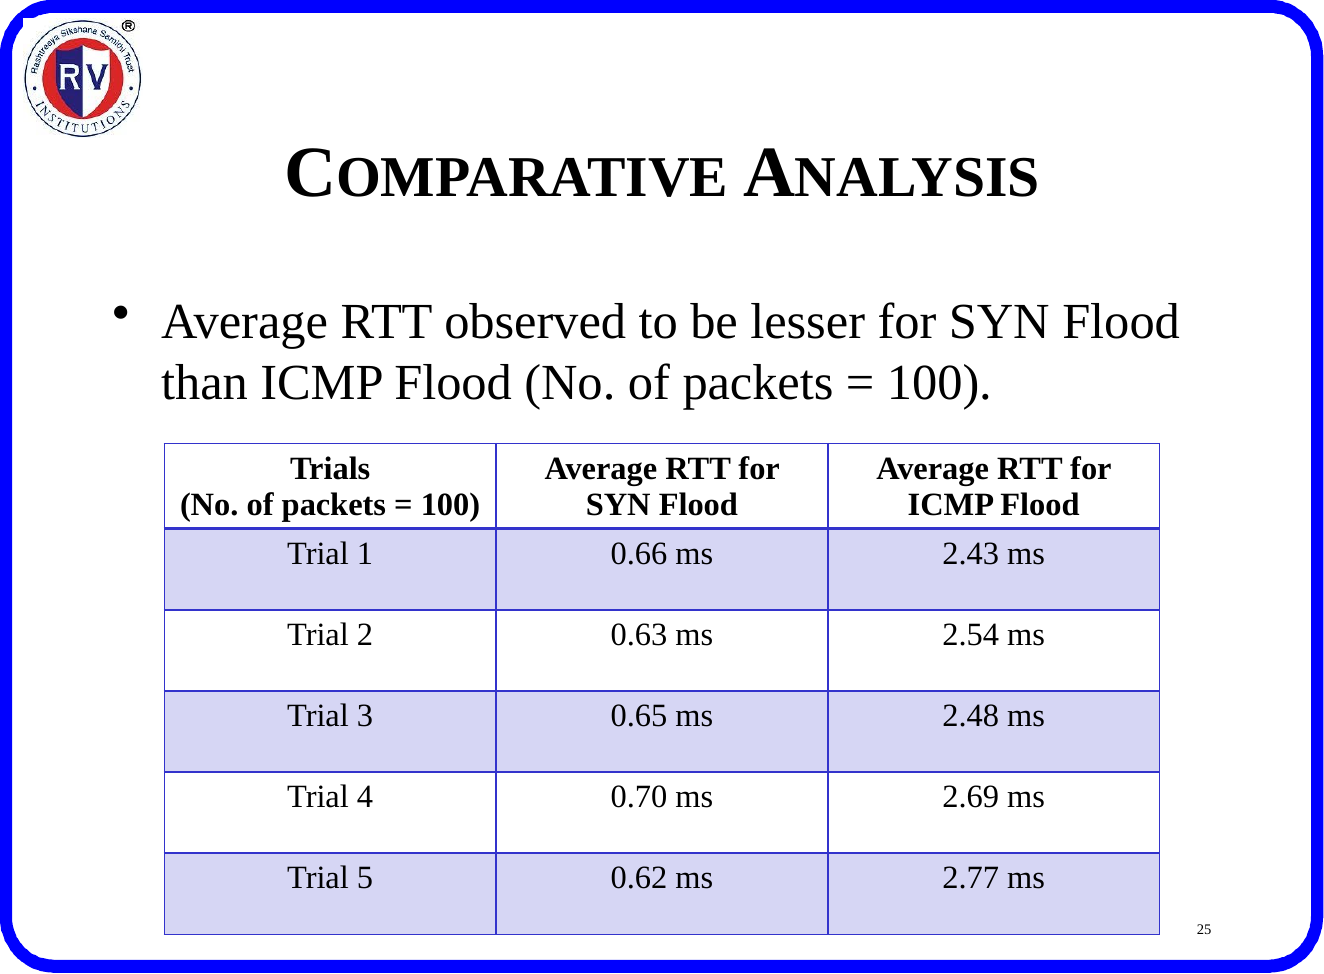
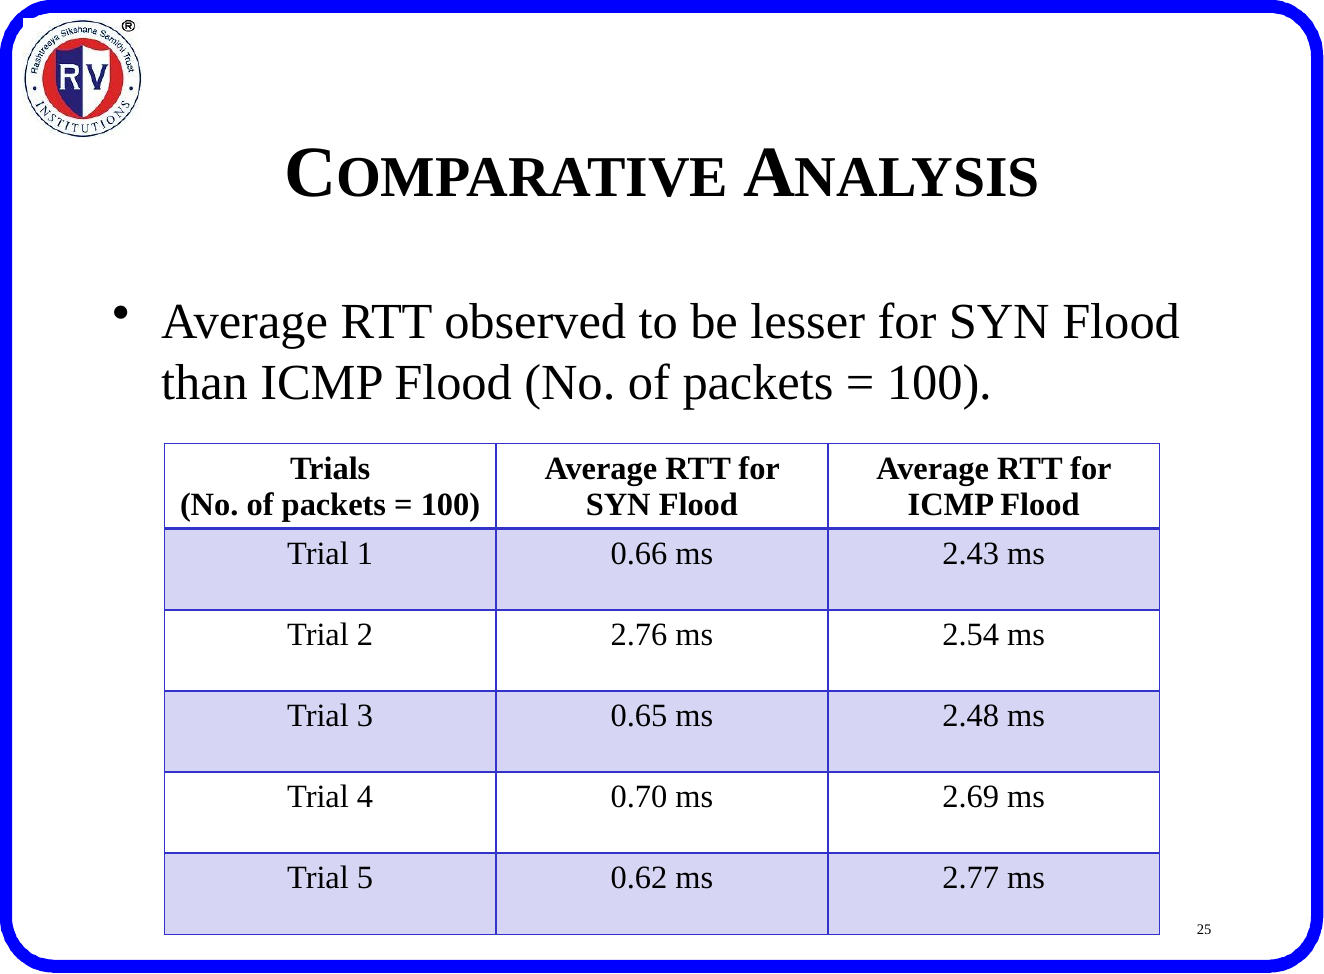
0.63: 0.63 -> 2.76 (639, 634)
